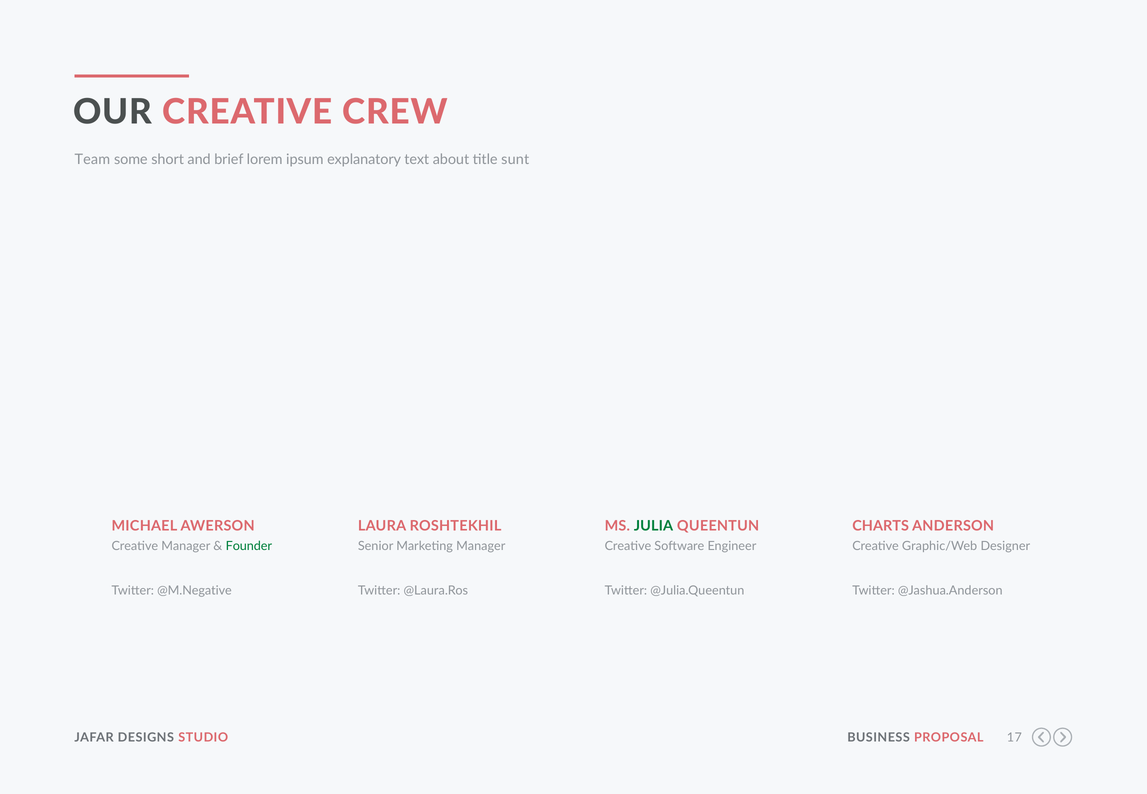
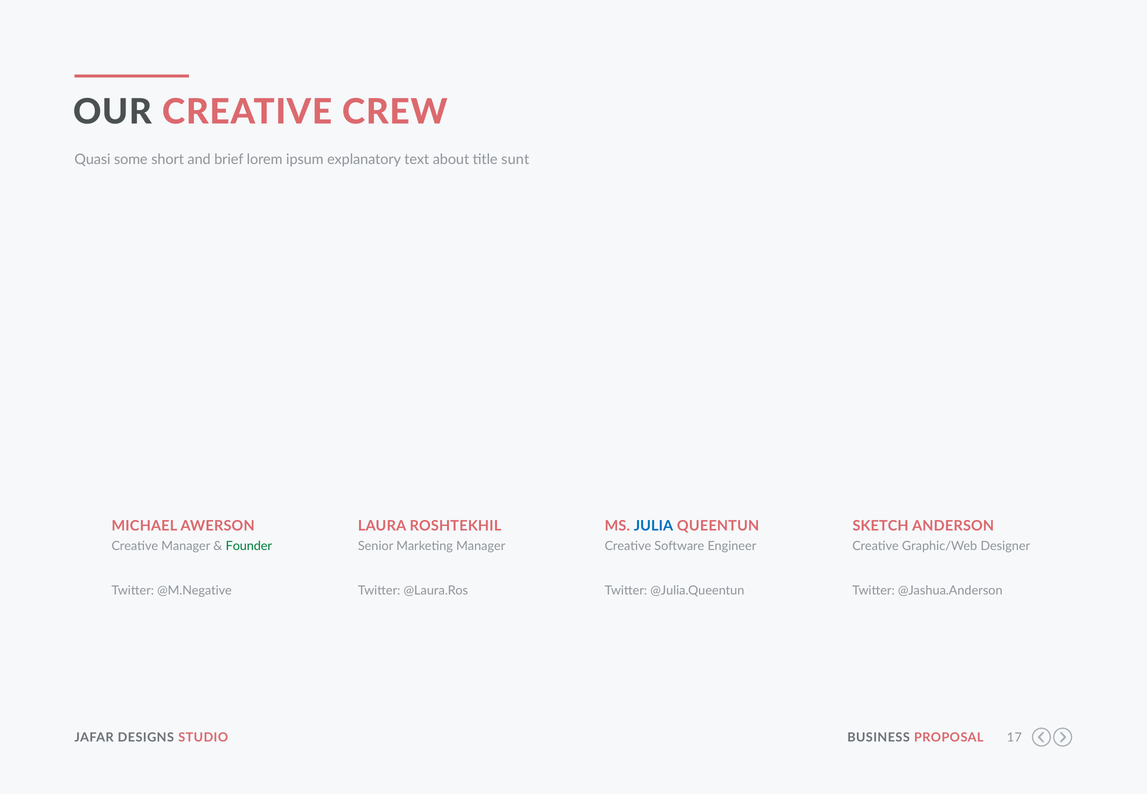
Team: Team -> Quasi (92, 160)
JULIA colour: green -> blue (654, 526)
CHARTS: CHARTS -> SKETCH (881, 526)
